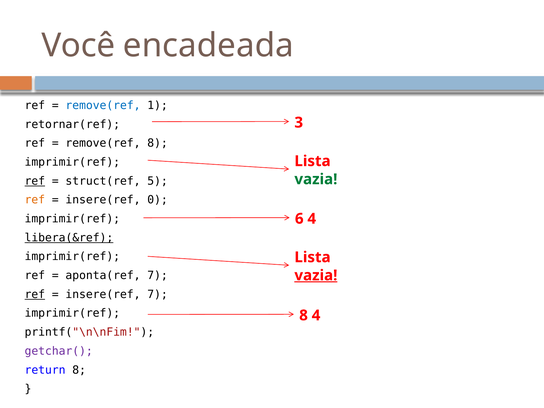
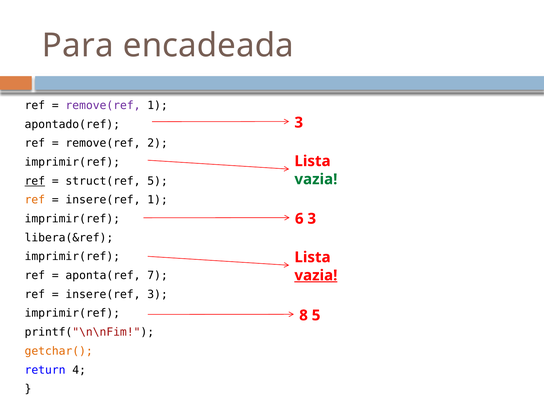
Você: Você -> Para (78, 45)
remove(ref colour: blue -> purple (103, 105)
retornar(ref: retornar(ref -> apontado(ref (72, 124)
remove(ref 8: 8 -> 2 (158, 143)
insere(ref 0: 0 -> 1 (158, 200)
6 4: 4 -> 3 (312, 219)
libera(&ref underline: present -> none (69, 238)
ref underline: present -> none (35, 294)
insere(ref 7: 7 -> 3 (158, 294)
8 4: 4 -> 5 (316, 315)
getchar( colour: purple -> orange (59, 351)
return 8: 8 -> 4 (79, 370)
